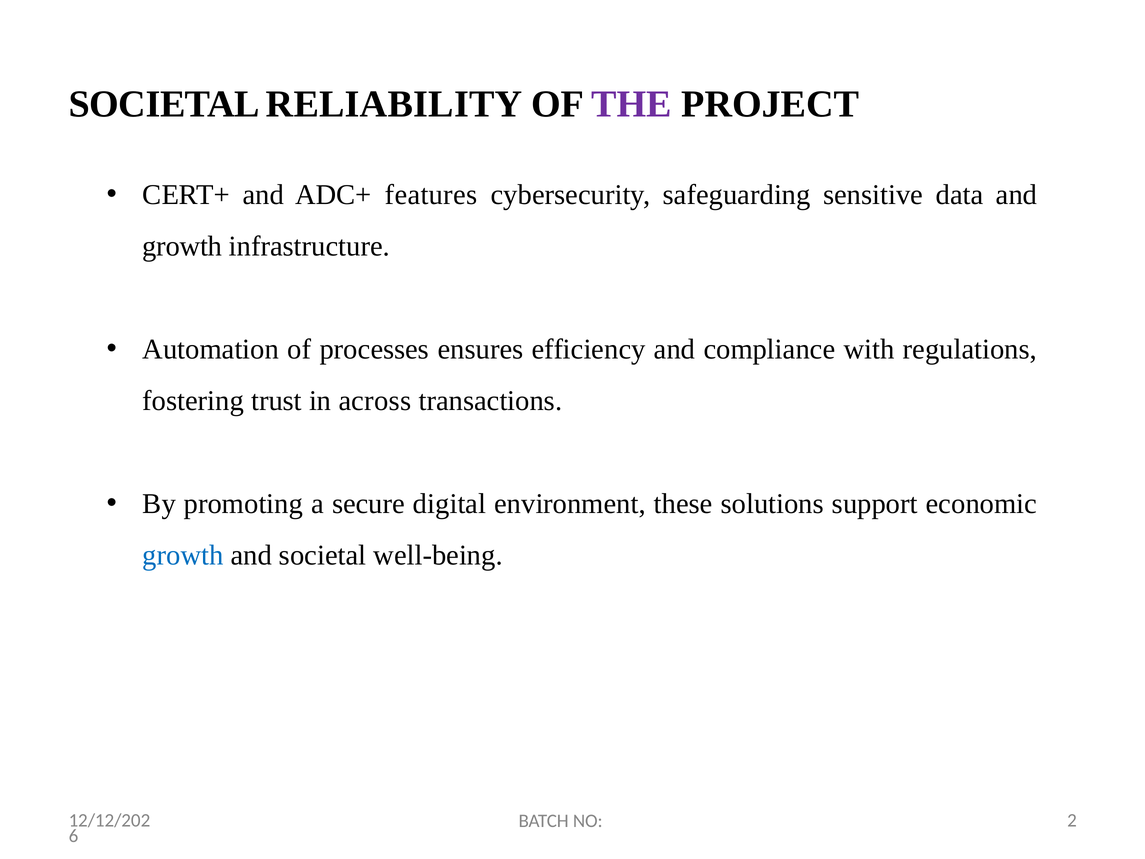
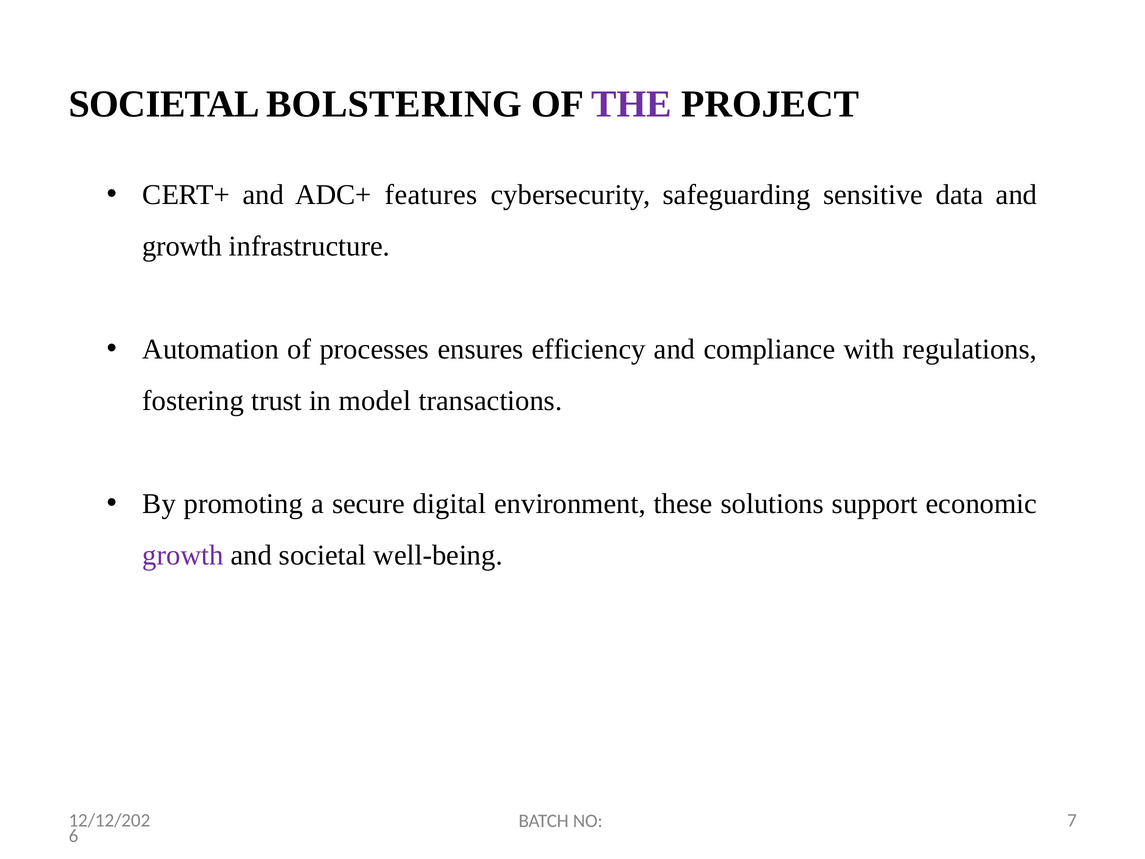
RELIABILITY: RELIABILITY -> BOLSTERING (394, 104)
across: across -> model (375, 401)
growth colour: blue -> purple (183, 555)
2: 2 -> 7 (1072, 820)
